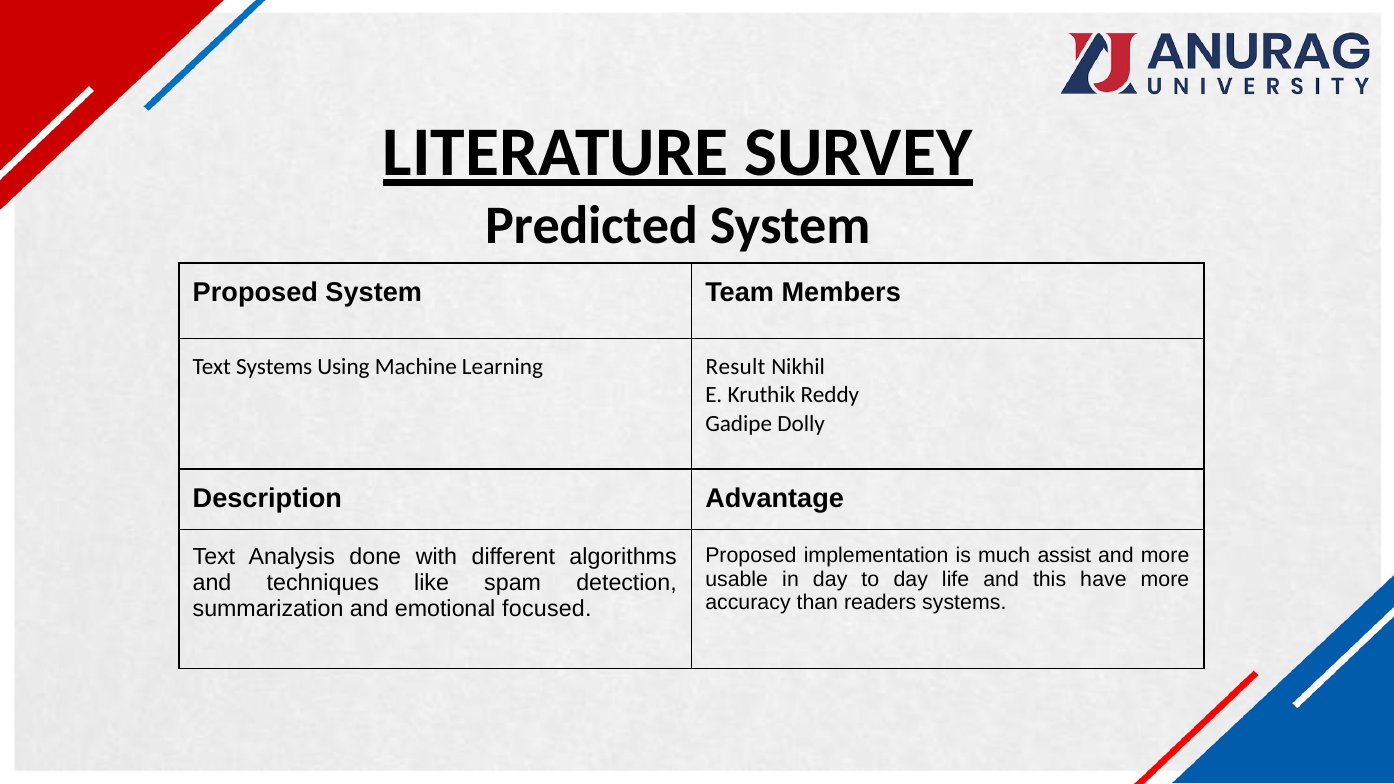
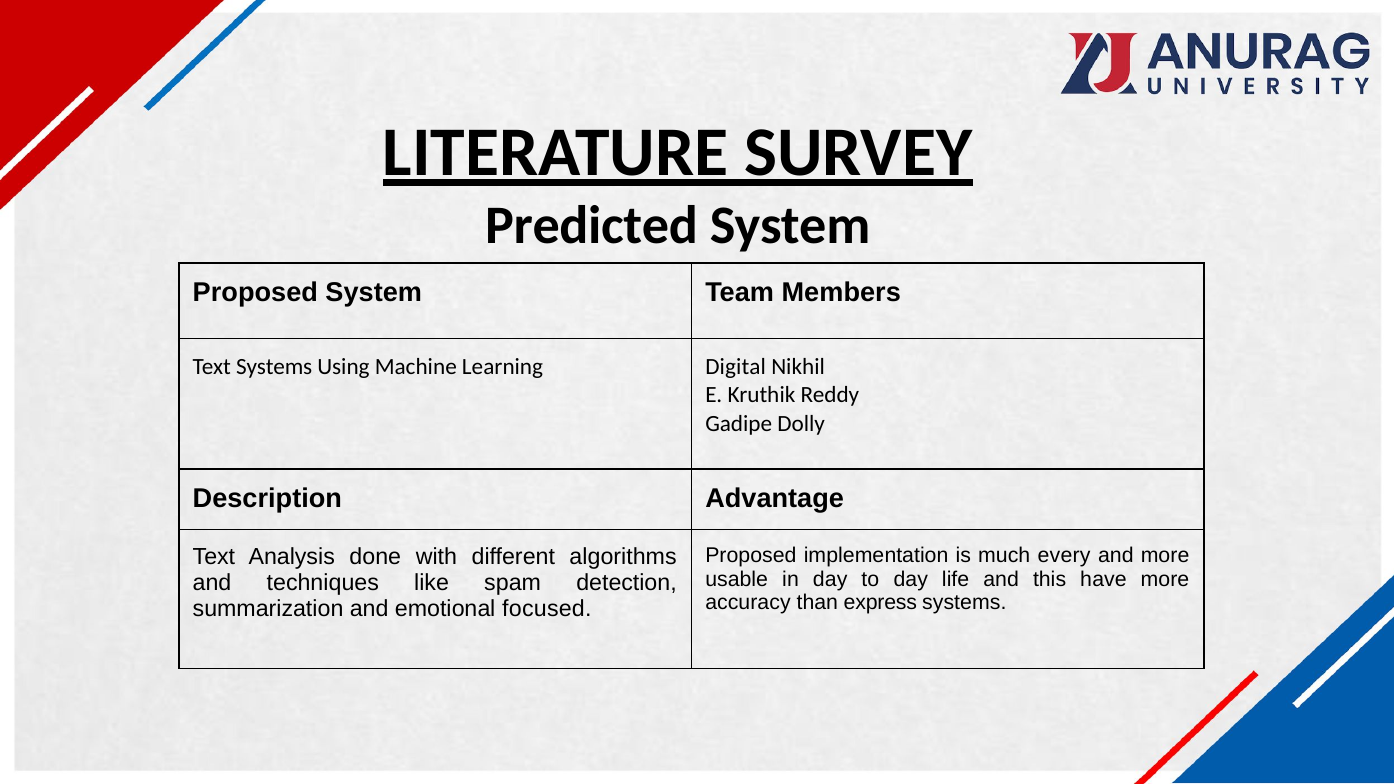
Result: Result -> Digital (736, 367)
assist: assist -> every (1064, 556)
readers: readers -> express (880, 603)
